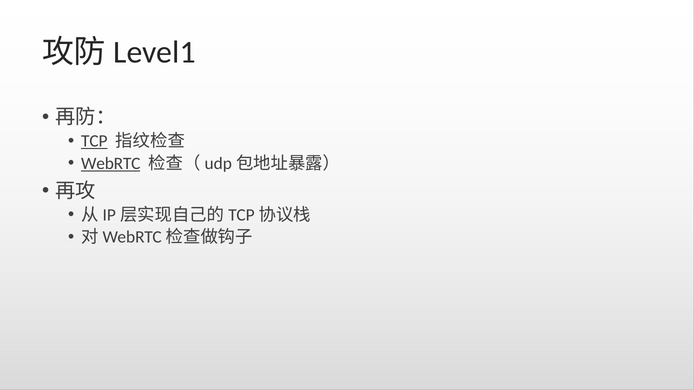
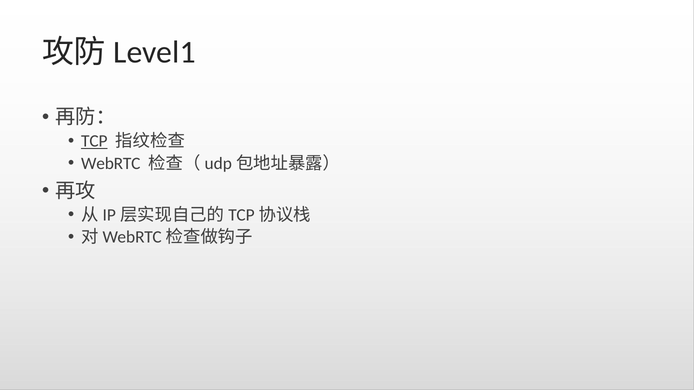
WebRTC underline: present -> none (111, 164)
